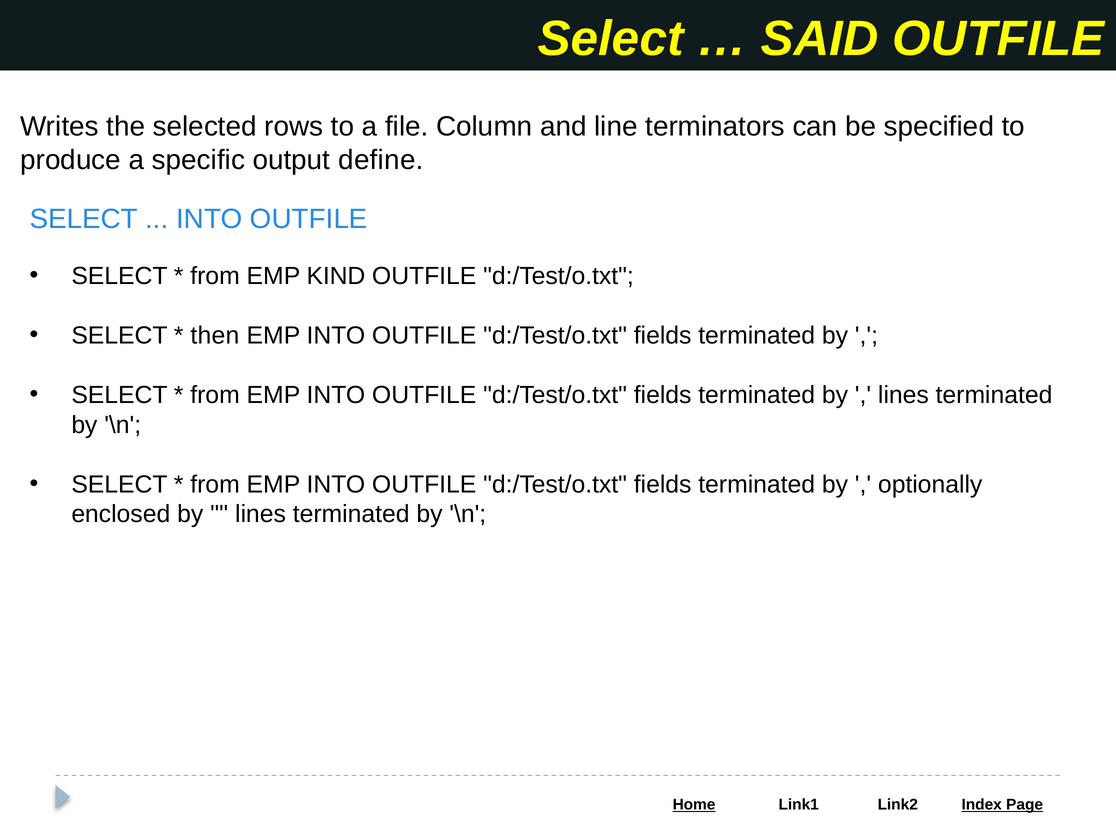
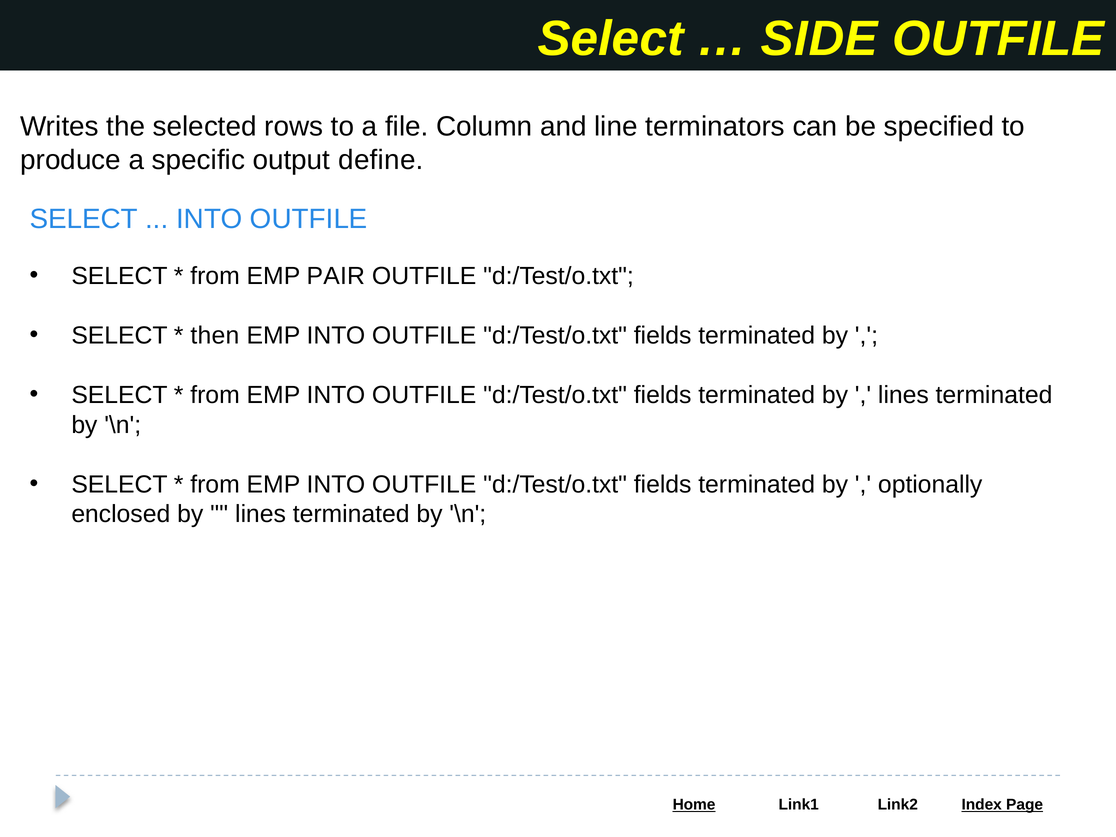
SAID: SAID -> SIDE (819, 39)
KIND: KIND -> PAIR (336, 276)
